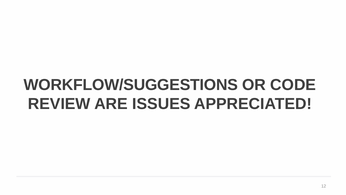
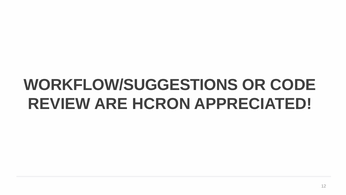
ISSUES: ISSUES -> HCRON (161, 104)
